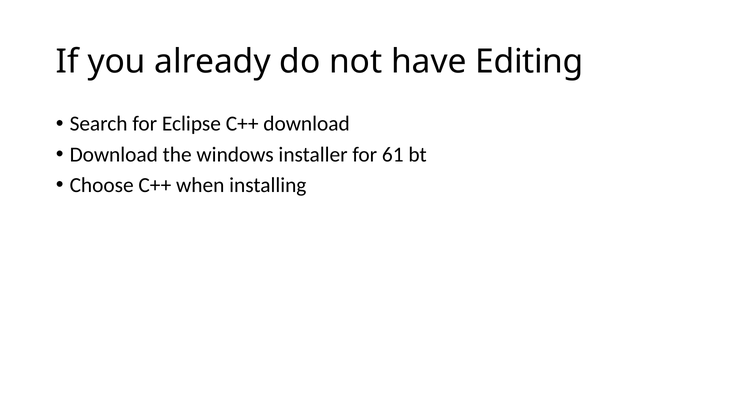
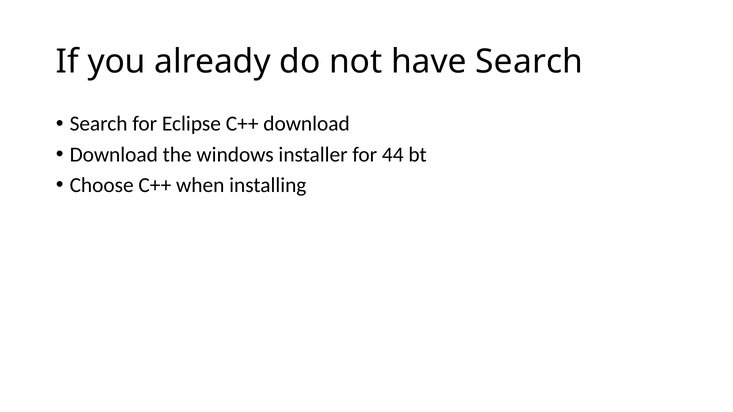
have Editing: Editing -> Search (529, 62)
61: 61 -> 44 (393, 155)
